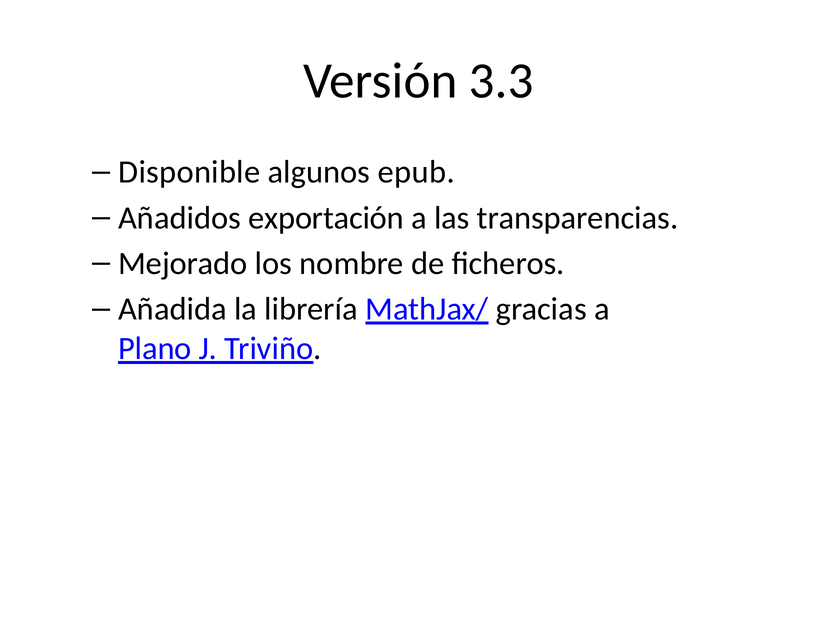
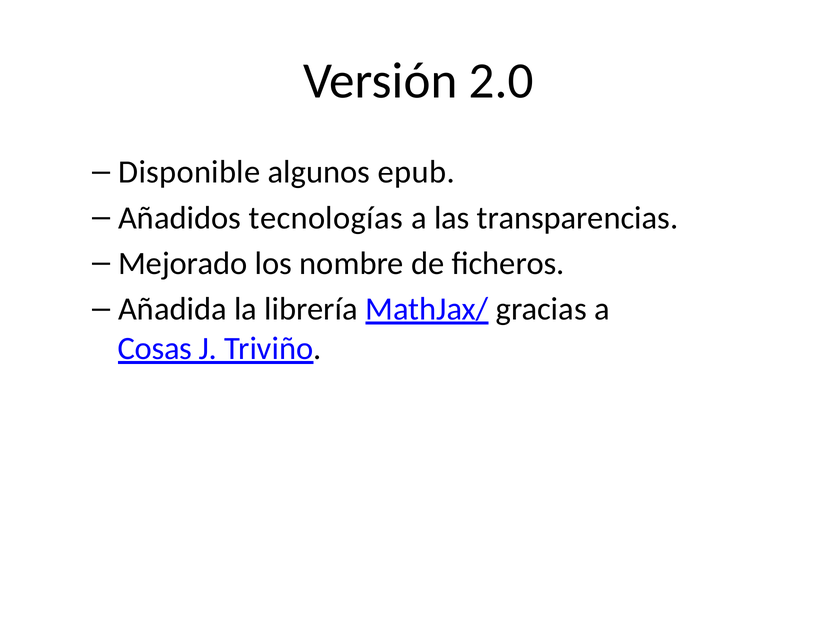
3.3: 3.3 -> 2.0 (501, 81)
exportación: exportación -> tecnologías (326, 218)
Plano: Plano -> Cosas (155, 349)
